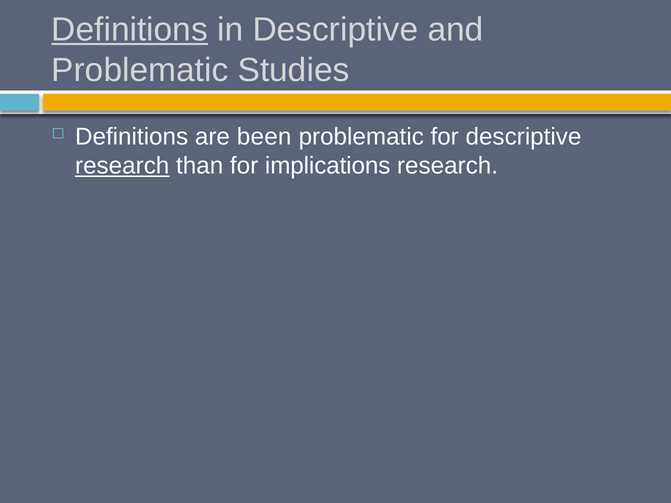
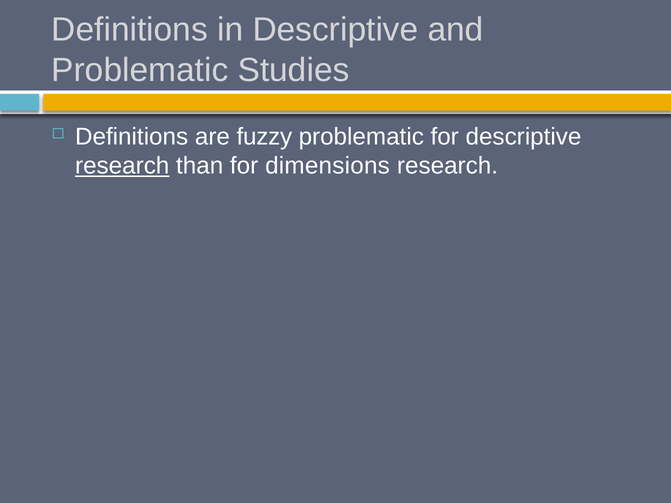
Definitions underline: present -> none (130, 30)
been: been -> fuzzy (264, 137)
implications: implications -> dimensions (328, 166)
